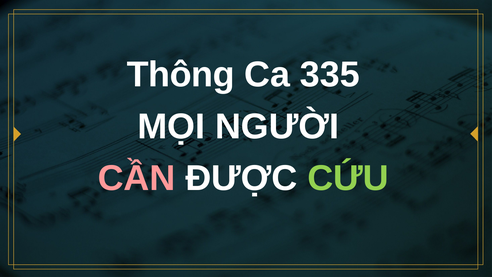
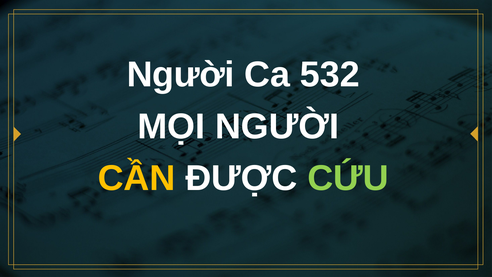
Thông: Thông -> Người (181, 75)
335: 335 -> 532 (330, 75)
CẦN colour: pink -> yellow (137, 178)
